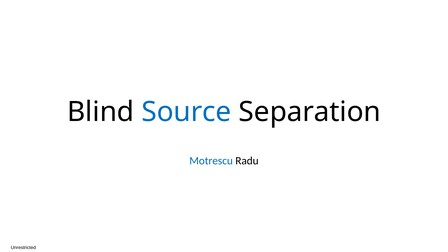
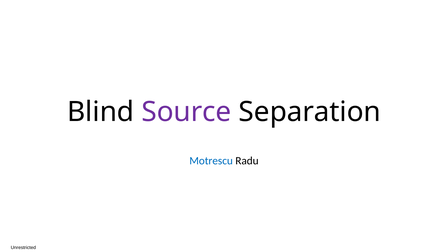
Source colour: blue -> purple (186, 112)
